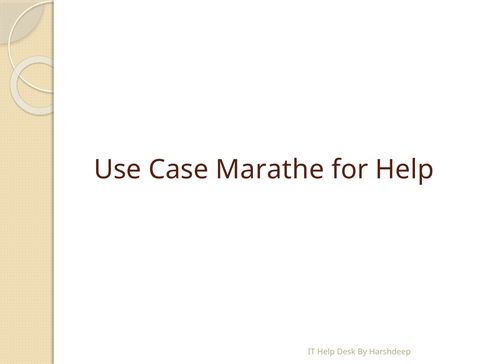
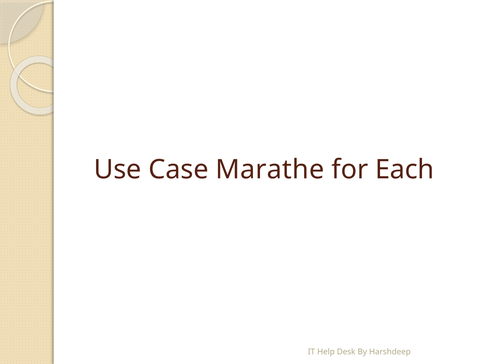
for Help: Help -> Each (405, 170)
